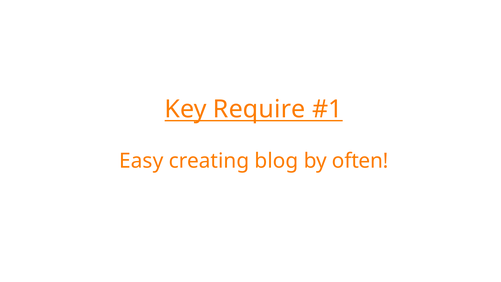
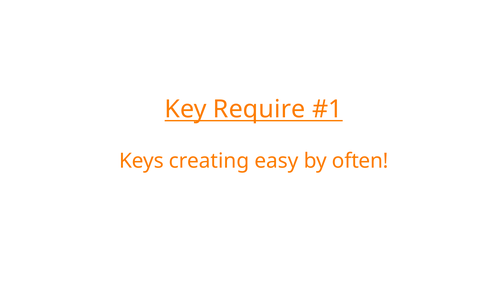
Easy: Easy -> Keys (141, 161)
blog: blog -> easy (276, 161)
